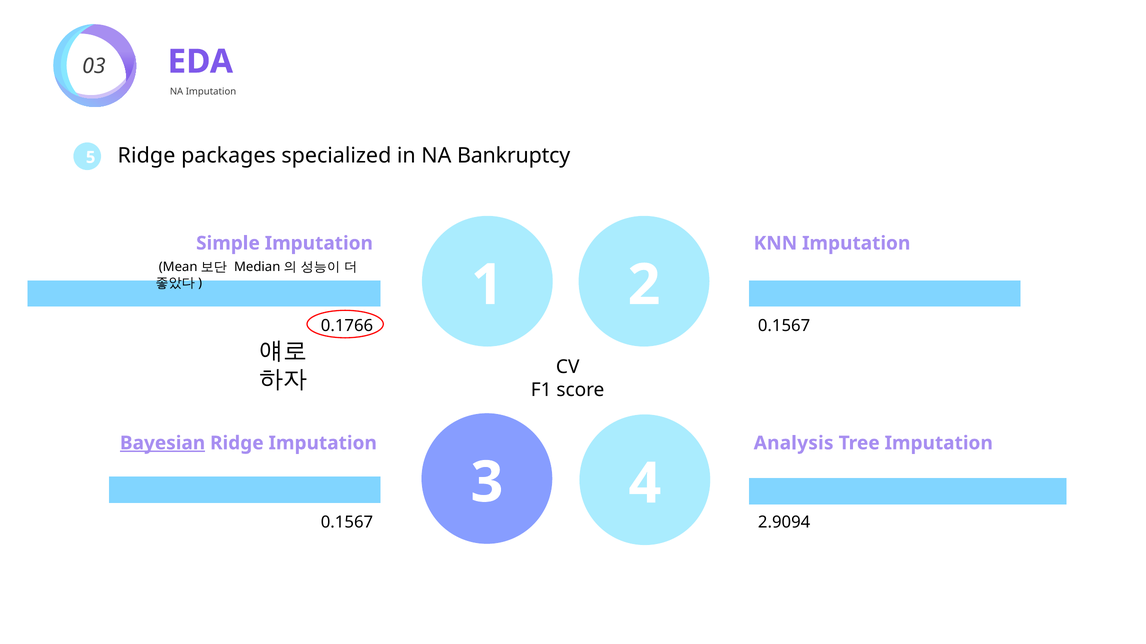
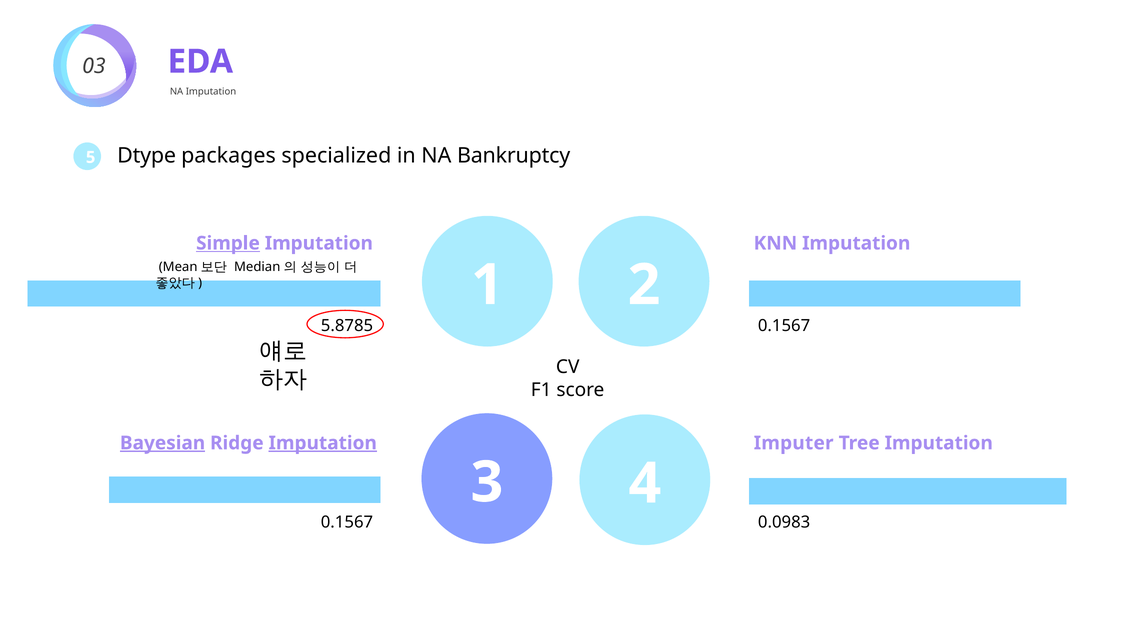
5 Ridge: Ridge -> Dtype (147, 156)
Simple underline: none -> present (228, 243)
0.1766: 0.1766 -> 5.8785 (347, 326)
Imputation underline: none -> present (323, 443)
Analysis: Analysis -> Imputer (794, 443)
2.9094: 2.9094 -> 0.0983 (784, 523)
